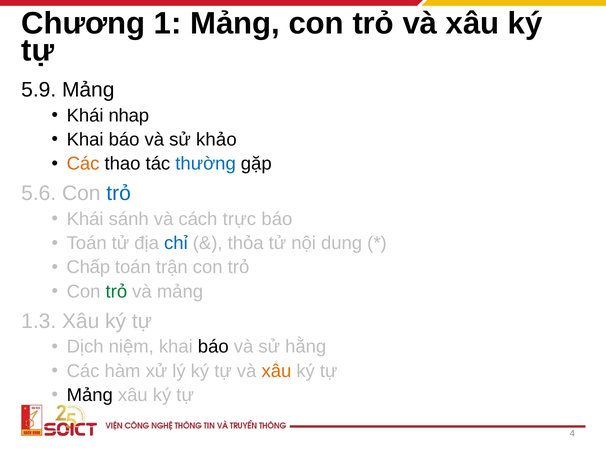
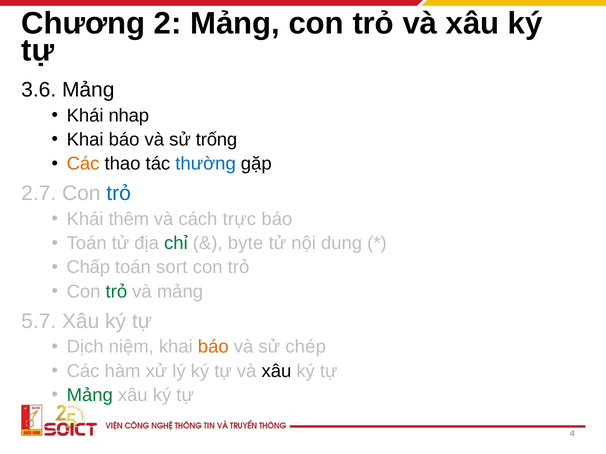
1: 1 -> 2 (168, 24)
5.9: 5.9 -> 3.6 (39, 90)
khảo: khảo -> trống (217, 140)
5.6: 5.6 -> 2.7 (39, 194)
sánh: sánh -> thêm (129, 219)
chỉ colour: blue -> green (176, 243)
thỏa: thỏa -> byte (246, 243)
trận: trận -> sort (172, 268)
1.3: 1.3 -> 5.7 (39, 322)
báo colour: black -> orange (213, 347)
hằng: hằng -> chép (306, 347)
xâu colour: orange -> black (276, 371)
Mảng colour: black -> green (90, 396)
